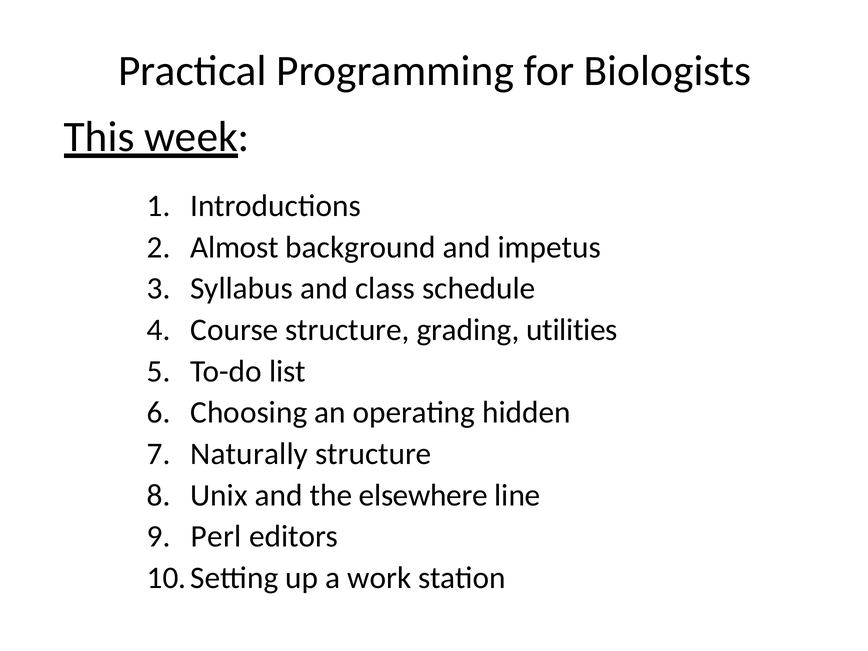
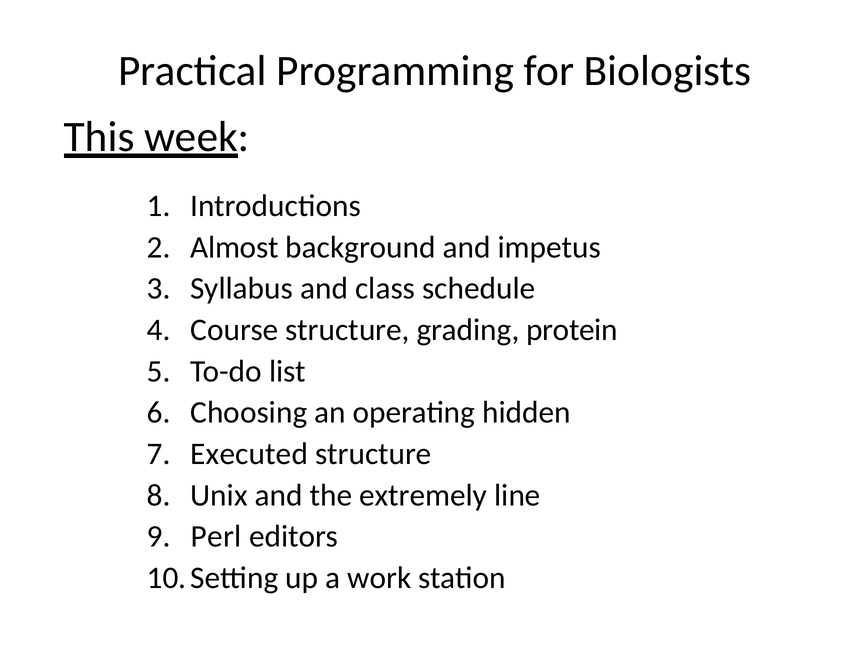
utilities: utilities -> protein (572, 330)
Naturally: Naturally -> Executed (249, 454)
elsewhere: elsewhere -> extremely (423, 495)
